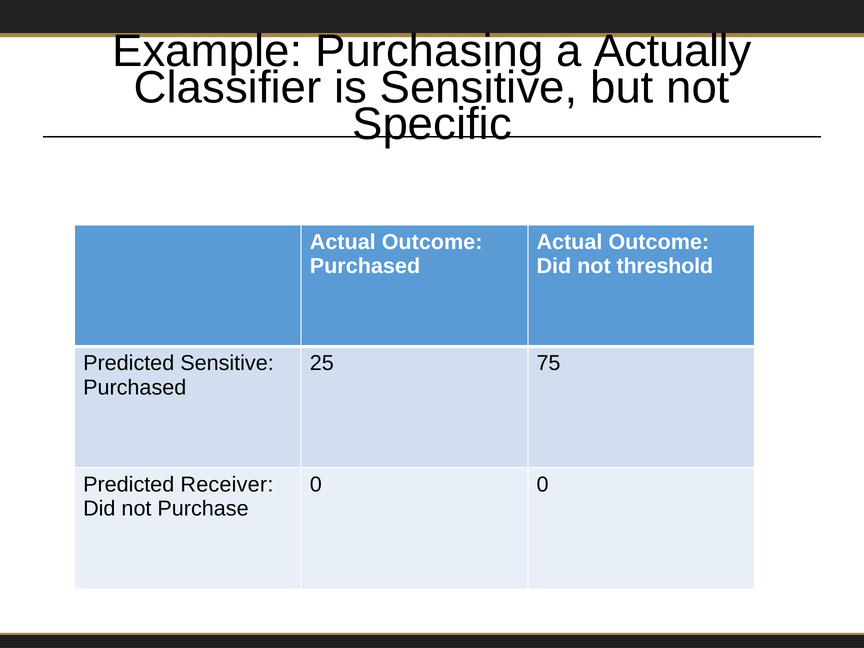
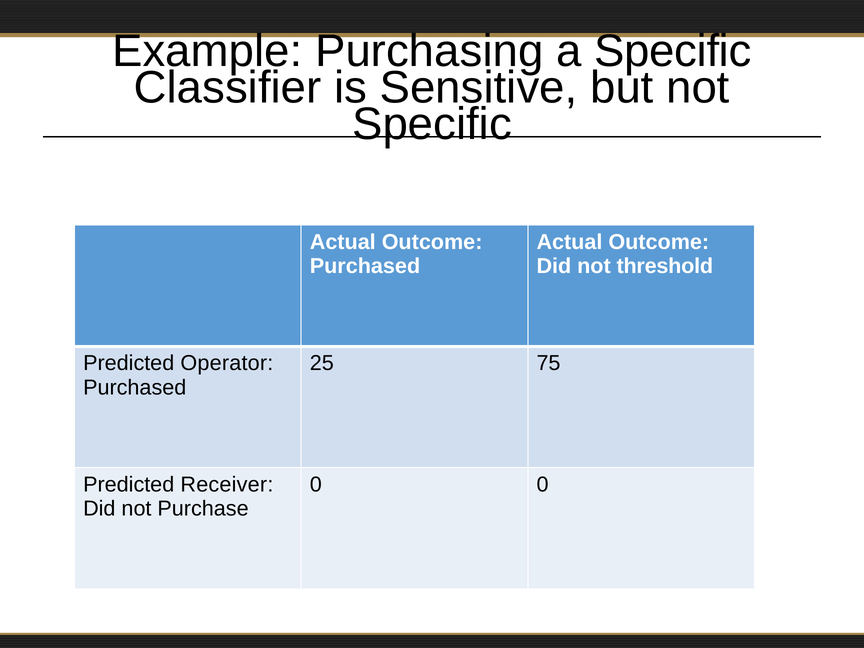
a Actually: Actually -> Specific (673, 51)
Predicted Sensitive: Sensitive -> Operator (227, 363)
